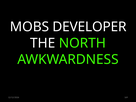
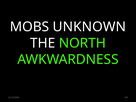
DEVELOPER: DEVELOPER -> UNKNOWN (89, 27)
